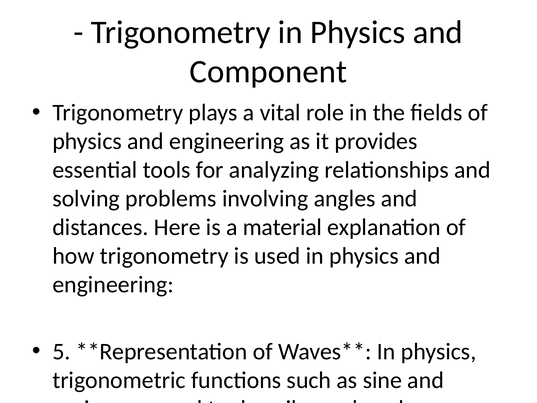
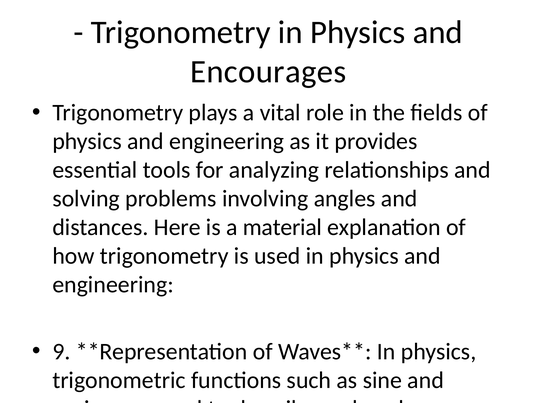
Component: Component -> Encourages (268, 72)
5: 5 -> 9 (61, 351)
